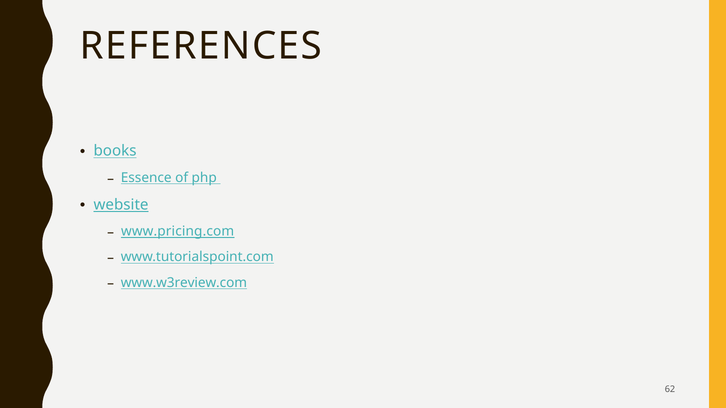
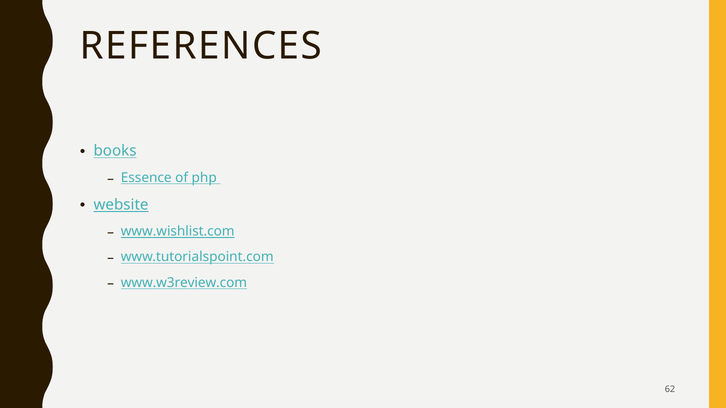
www.pricing.com: www.pricing.com -> www.wishlist.com (178, 232)
